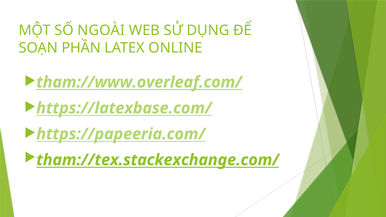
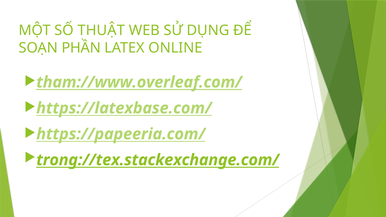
NGOÀI: NGOÀI -> THUẬT (101, 30)
tham://tex.stackexchange.com/: tham://tex.stackexchange.com/ -> trong://tex.stackexchange.com/ (158, 160)
